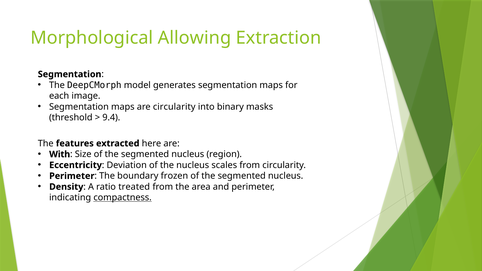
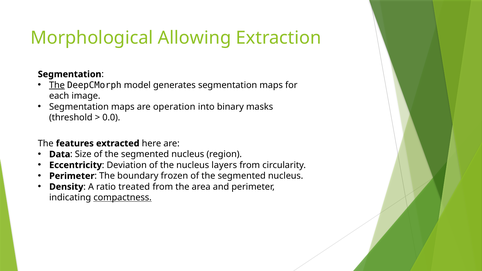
The underline: none -> present (57, 85)
are circularity: circularity -> operation (174, 107)
9.4: 9.4 -> 0.0 (111, 118)
With: With -> Data (60, 154)
scales: scales -> layers (224, 165)
